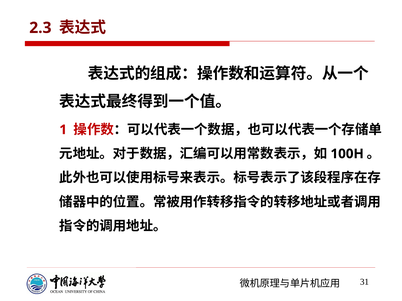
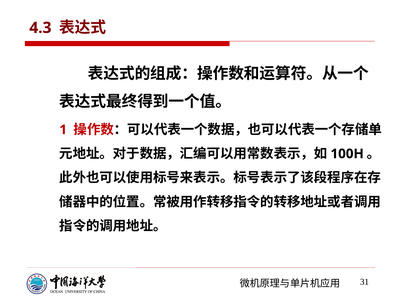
2.3: 2.3 -> 4.3 (40, 28)
